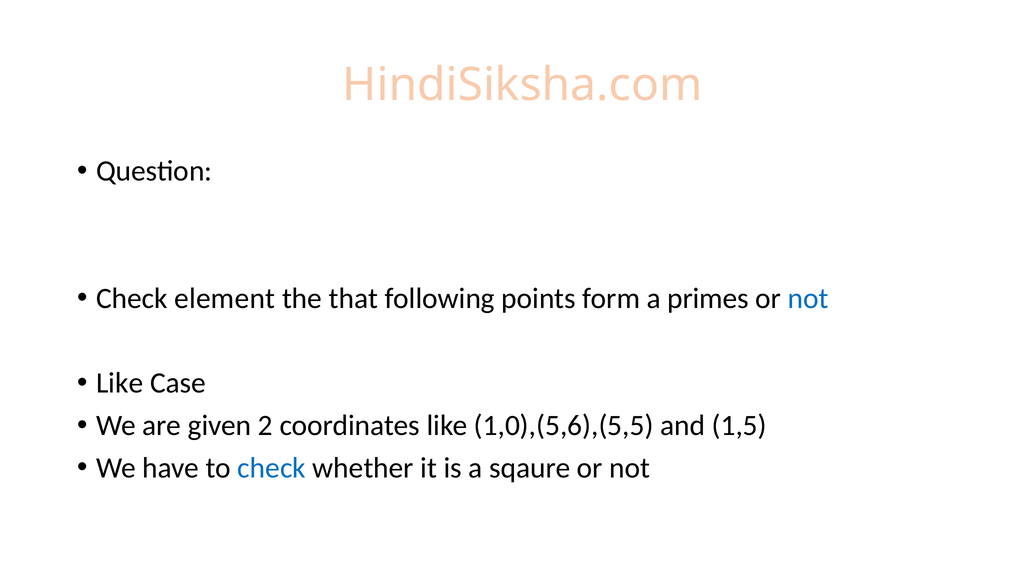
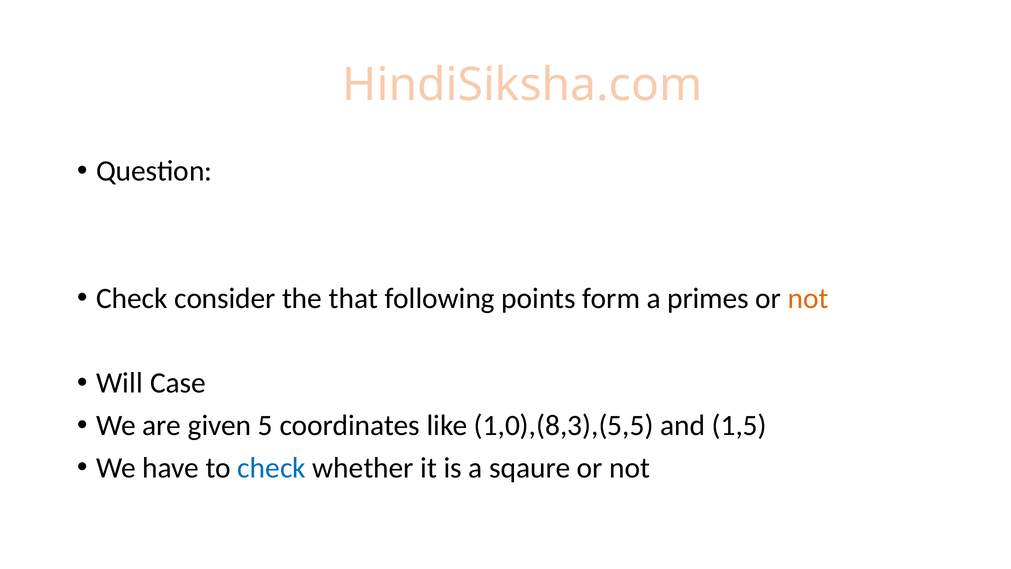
element: element -> consider (225, 298)
not colour: blue -> orange (808, 298)
Like: Like -> Will (120, 383)
2: 2 -> 5 (265, 425)
1,0),(5,6),(5,5: 1,0),(5,6),(5,5 -> 1,0),(8,3),(5,5 (564, 425)
